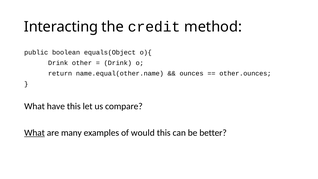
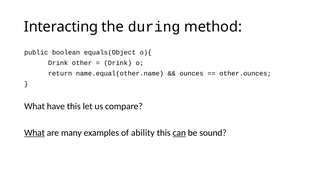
credit: credit -> during (154, 27)
would: would -> ability (143, 133)
can underline: none -> present (179, 133)
better: better -> sound (213, 133)
